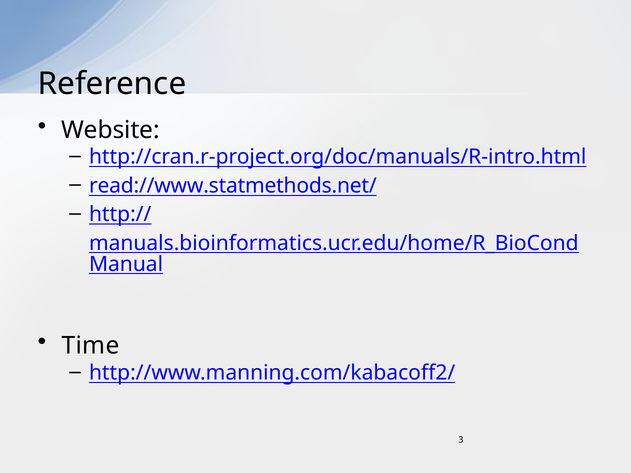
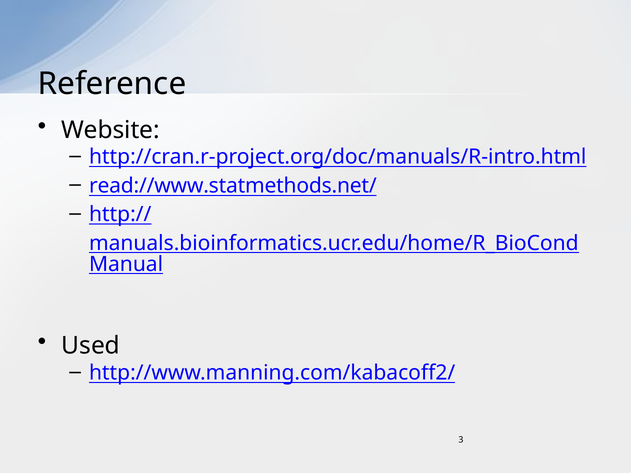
Time: Time -> Used (91, 346)
